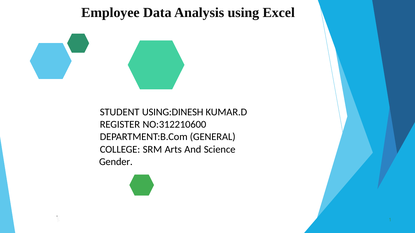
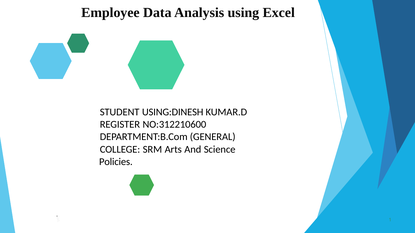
Gender: Gender -> Policies (116, 162)
